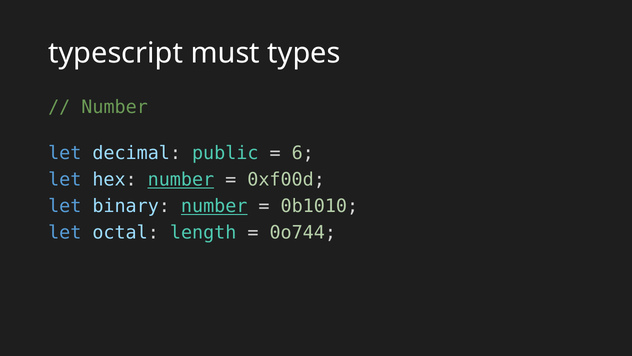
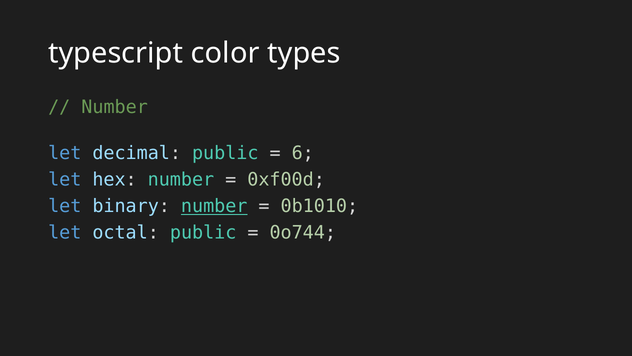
must: must -> color (225, 53)
number underline: present -> none (181, 180)
octal length: length -> public (203, 233)
